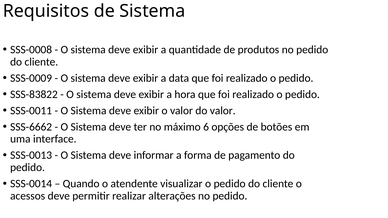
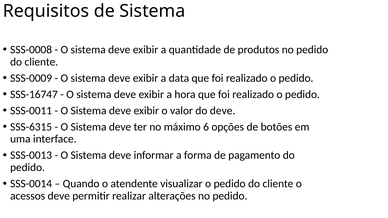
SSS-83822: SSS-83822 -> SSS-16747 (34, 94)
do valor: valor -> deve (223, 111)
SSS-6662: SSS-6662 -> SSS-6315 (31, 127)
